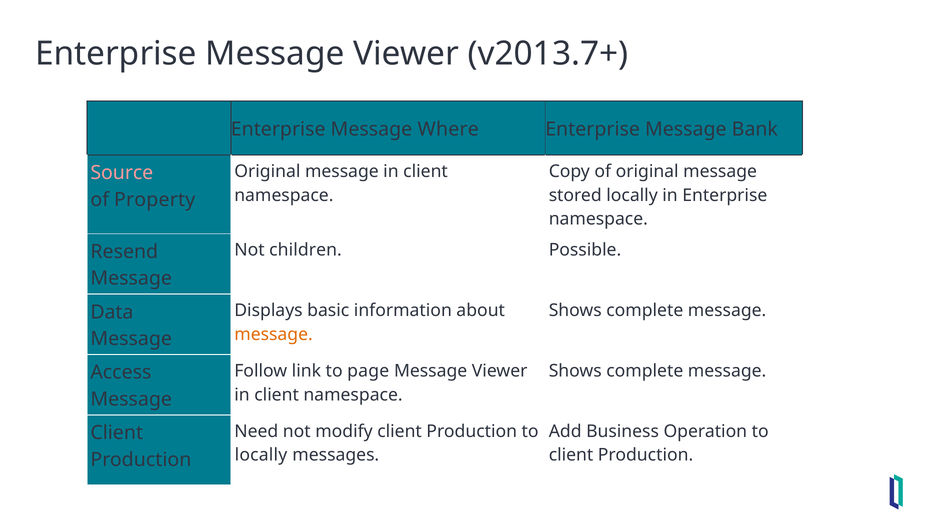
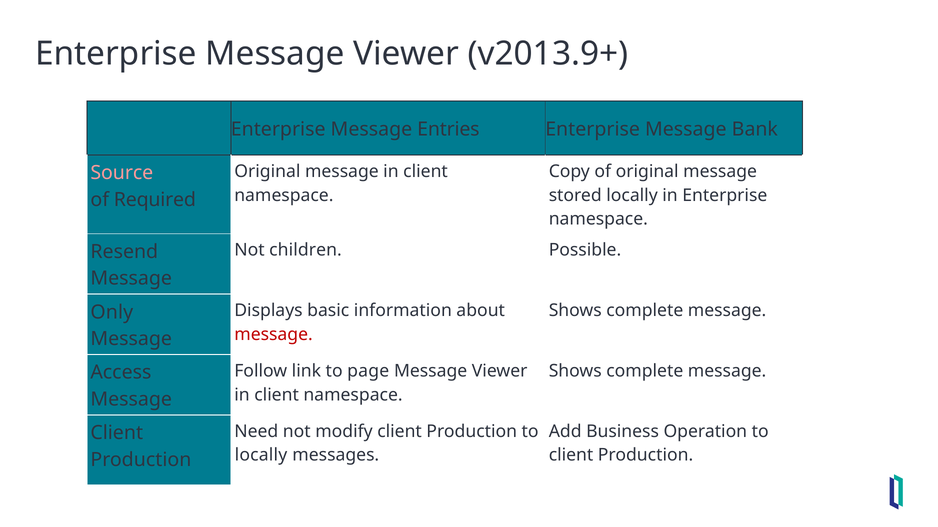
v2013.7+: v2013.7+ -> v2013.9+ (548, 54)
Where: Where -> Entries (448, 129)
Property: Property -> Required (155, 200)
Data: Data -> Only (112, 312)
message colour: orange -> red (274, 335)
